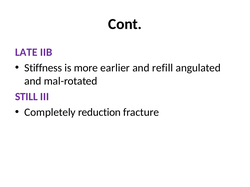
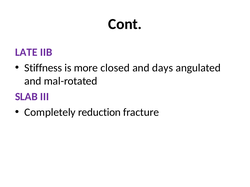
earlier: earlier -> closed (115, 68)
refill: refill -> days (163, 68)
STILL: STILL -> SLAB (26, 97)
